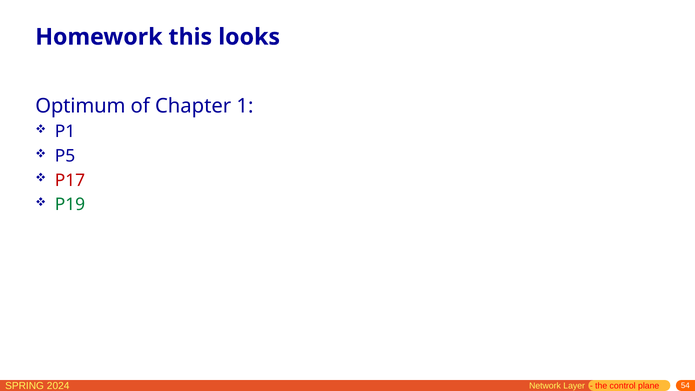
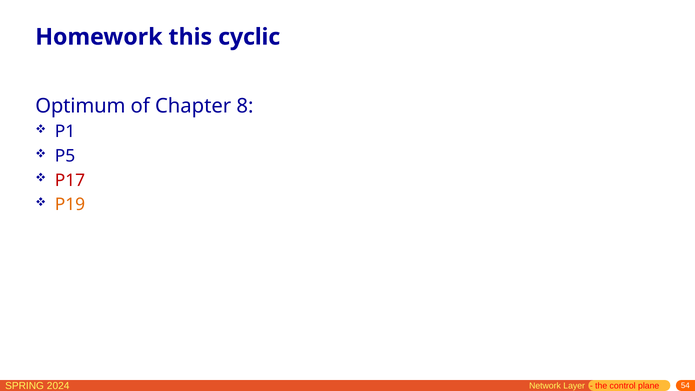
looks: looks -> cyclic (249, 37)
1: 1 -> 8 (245, 106)
P19 colour: green -> orange (70, 205)
